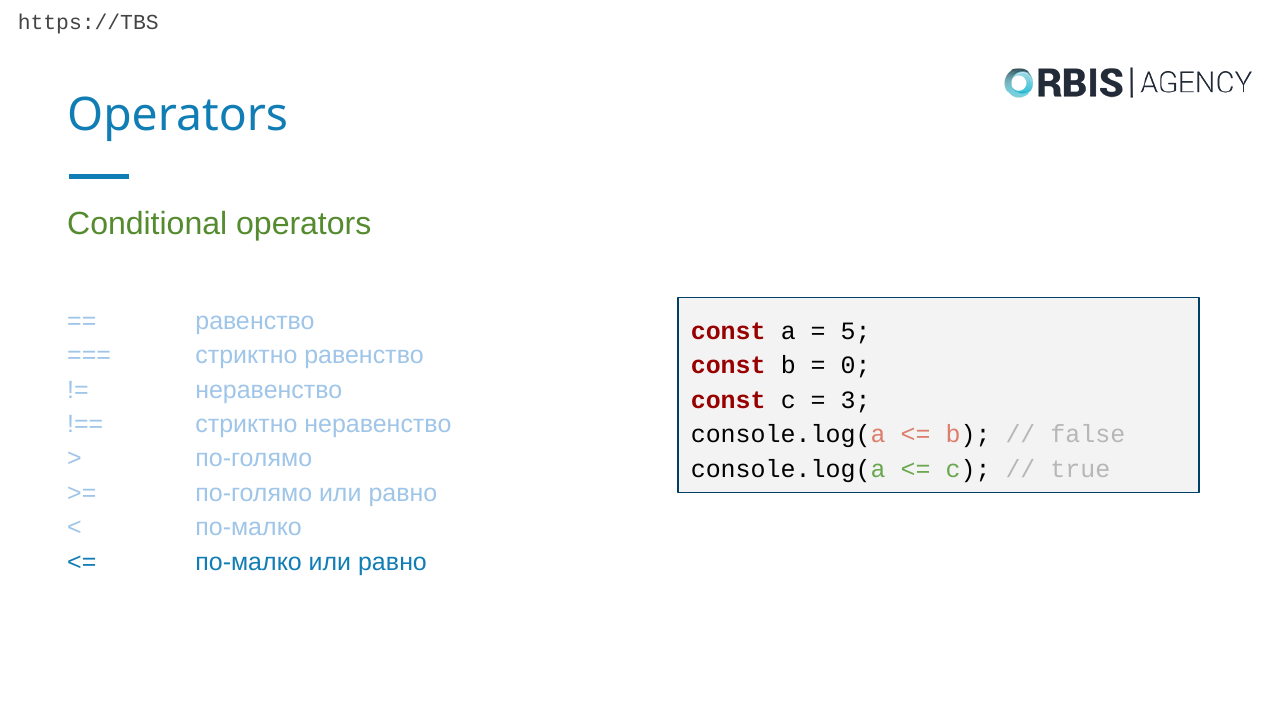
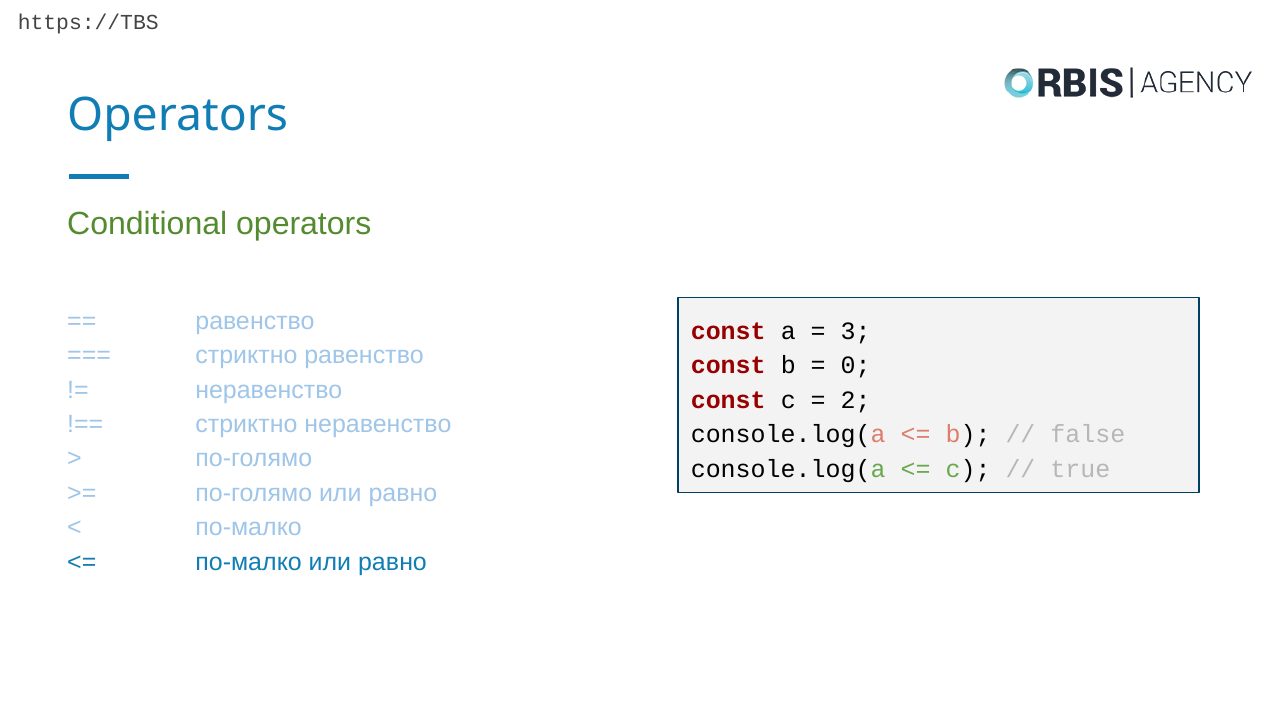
5: 5 -> 3 (856, 331)
3: 3 -> 2 (856, 400)
